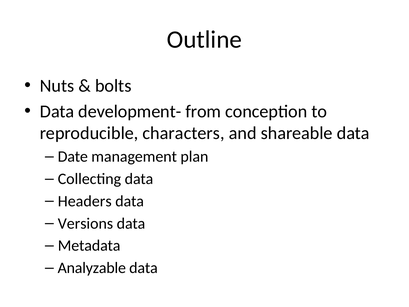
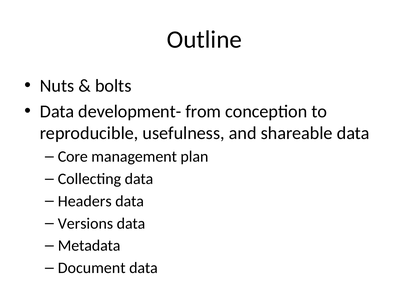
characters: characters -> usefulness (184, 133)
Date: Date -> Core (73, 157)
Analyzable: Analyzable -> Document (92, 268)
